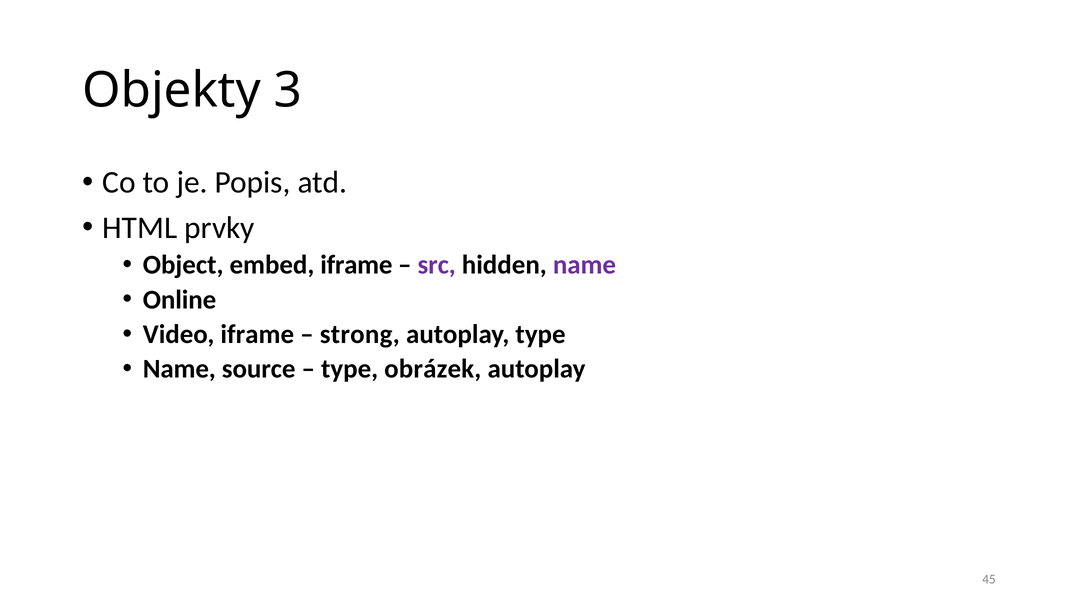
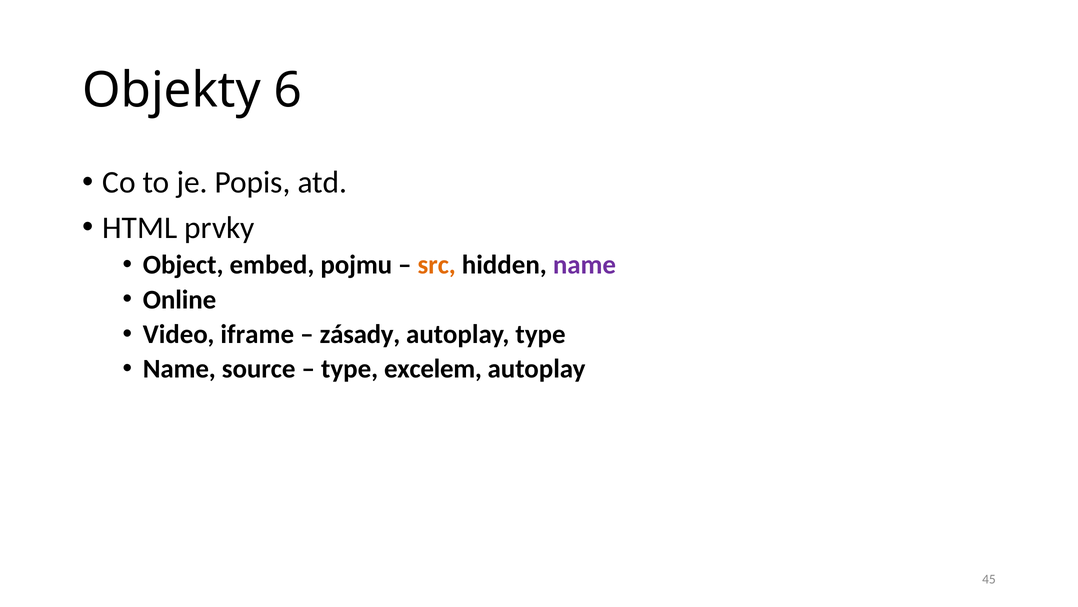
3: 3 -> 6 (288, 91)
embed iframe: iframe -> pojmu (356, 265)
src colour: purple -> orange (437, 265)
strong: strong -> zásady (360, 334)
obrázek: obrázek -> excelem (433, 369)
